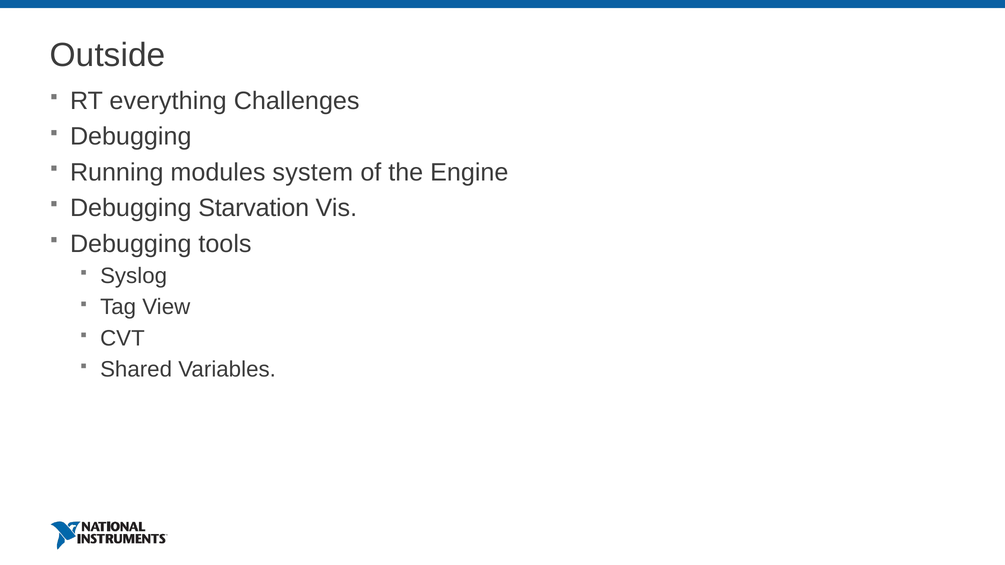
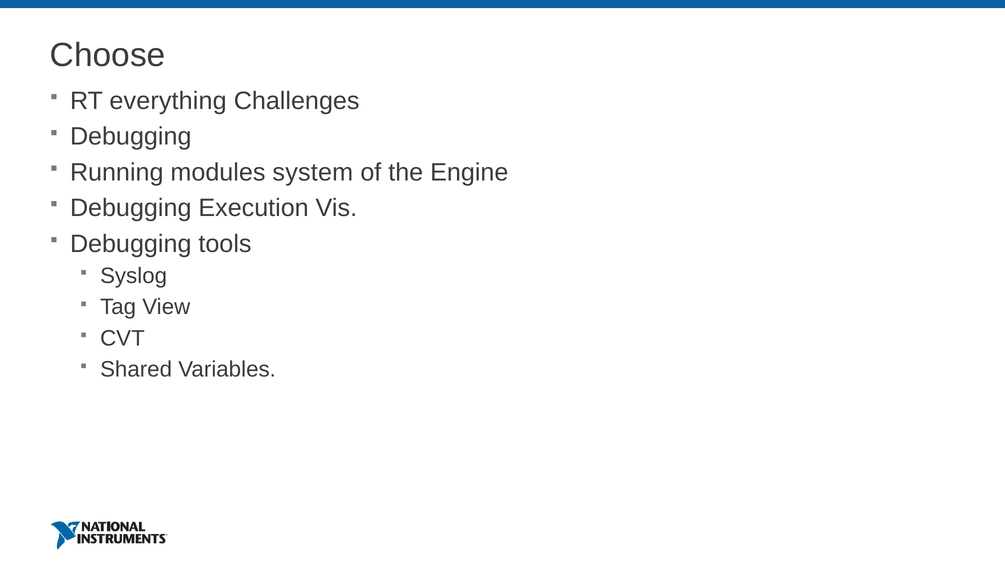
Outside: Outside -> Choose (108, 55)
Starvation: Starvation -> Execution (254, 208)
